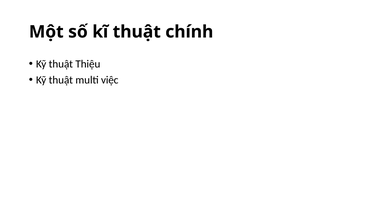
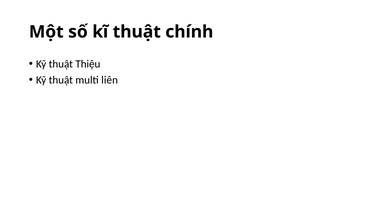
việc: việc -> liên (110, 80)
